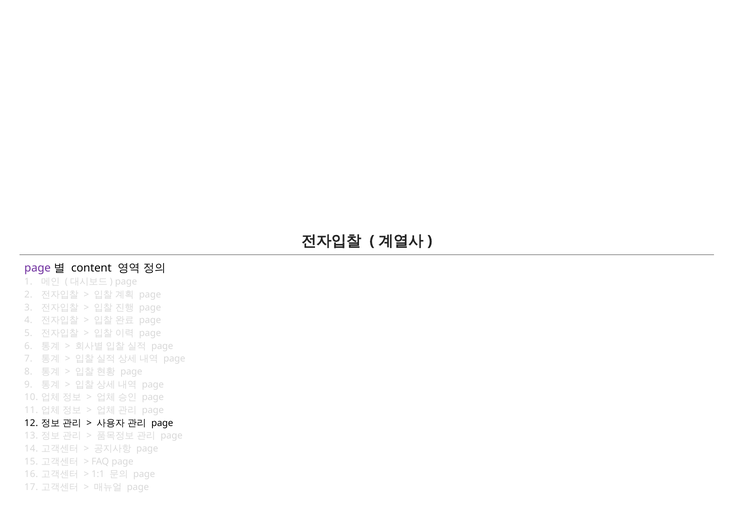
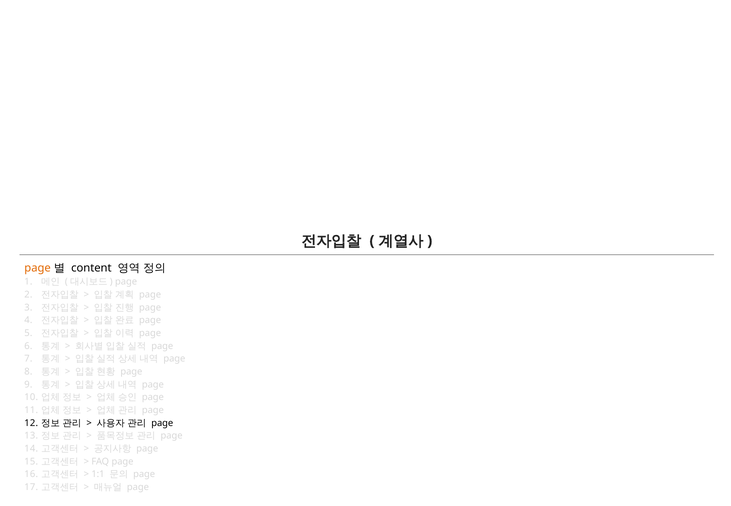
page colour: purple -> orange (38, 268)
